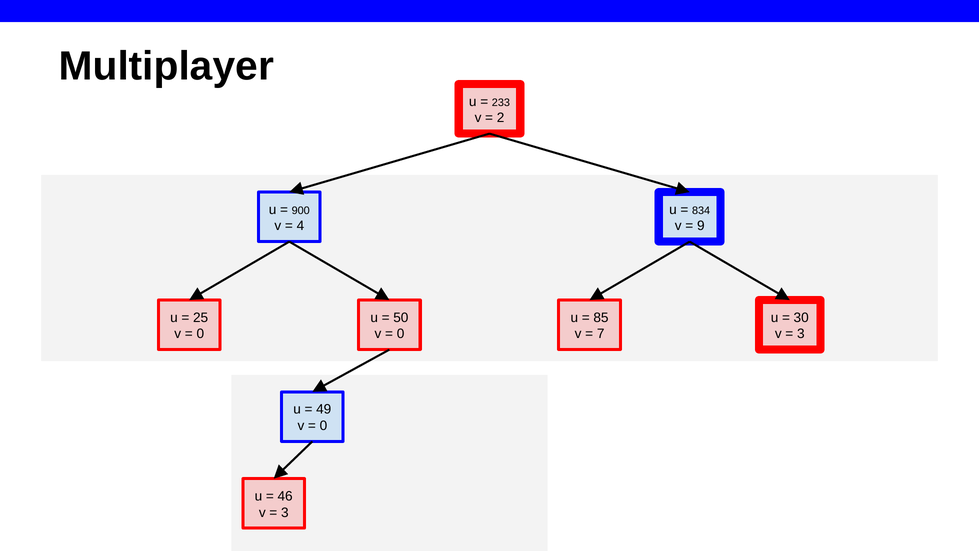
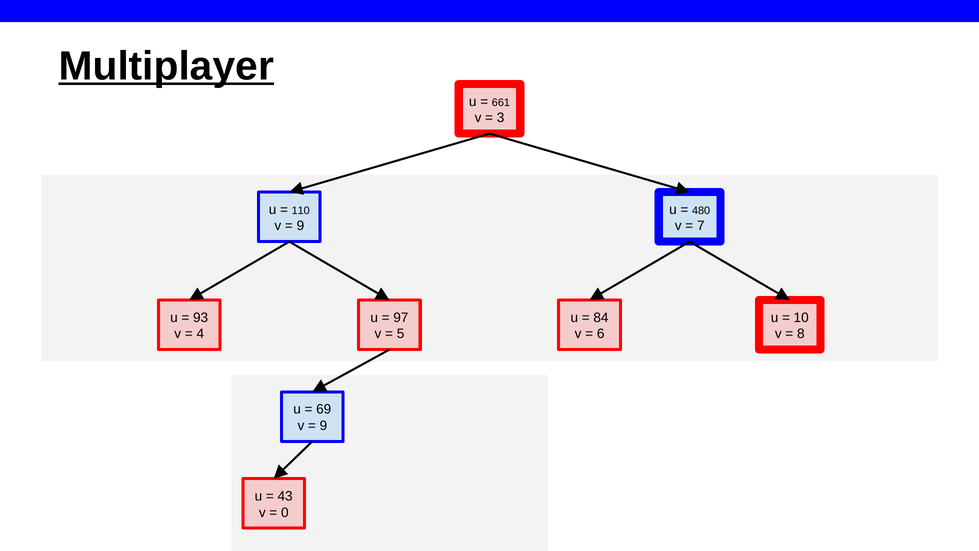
Multiplayer underline: none -> present (166, 66)
233: 233 -> 661 (501, 102)
2: 2 -> 3 (501, 118)
900: 900 -> 110 (301, 210)
834: 834 -> 480 (701, 210)
4: 4 -> 9 (300, 226)
9: 9 -> 7 (701, 226)
25: 25 -> 93 (201, 317)
50: 50 -> 97 (401, 317)
85: 85 -> 84 (601, 317)
30: 30 -> 10 (801, 317)
0: 0 -> 4 (200, 334)
0: 0 -> 5 (401, 334)
7: 7 -> 6 (601, 334)
3: 3 -> 8 (801, 334)
49: 49 -> 69 (324, 409)
0: 0 -> 9 (323, 425)
46: 46 -> 43 (285, 496)
3: 3 -> 0 (285, 512)
